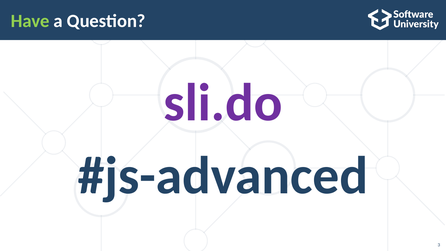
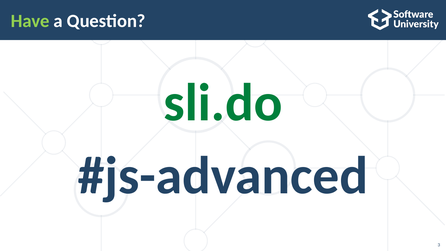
sli.do colour: purple -> green (223, 103)
